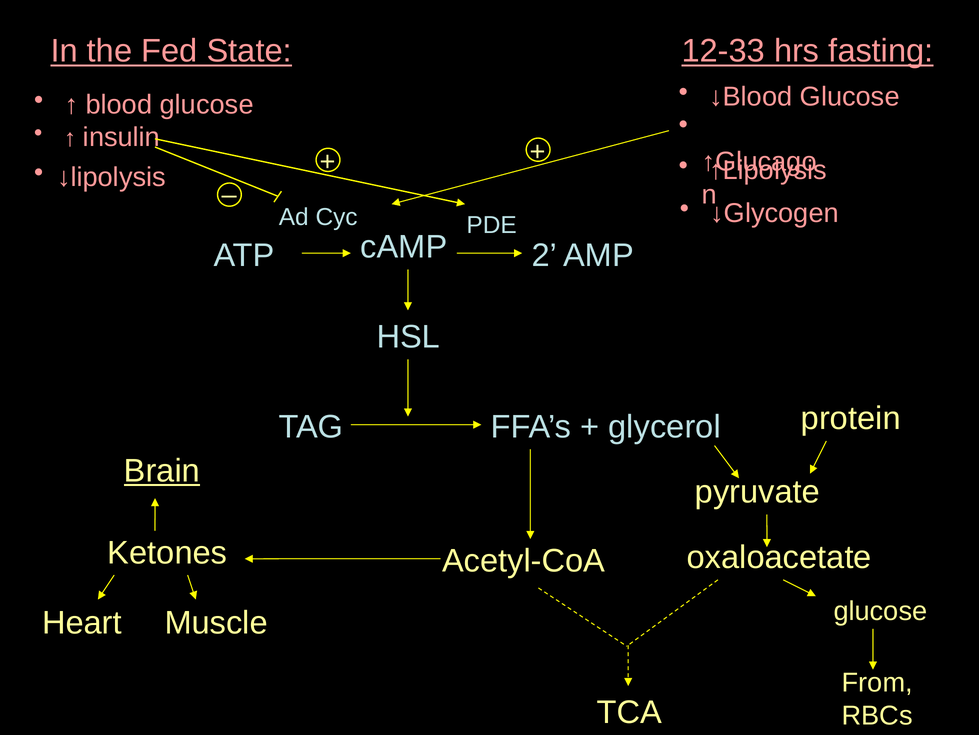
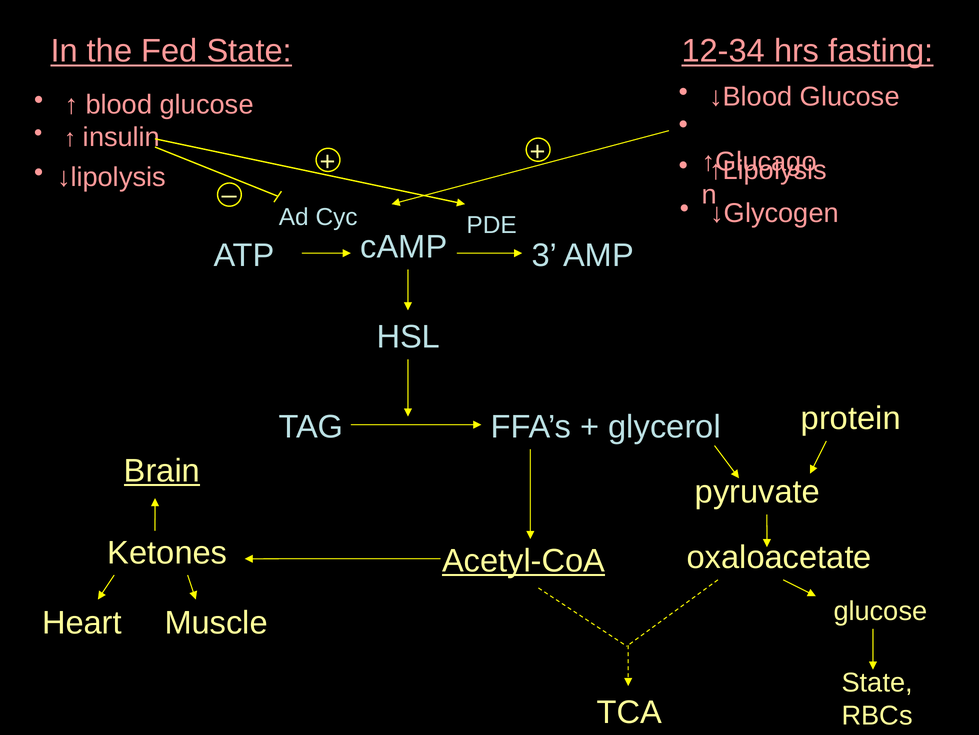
12-33: 12-33 -> 12-34 (723, 51)
2: 2 -> 3 (544, 255)
Acetyl-CoA underline: none -> present (524, 560)
From: From -> State (877, 682)
